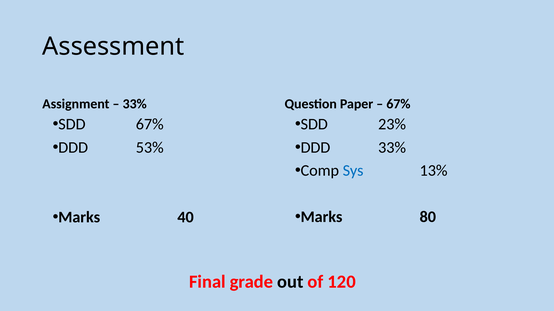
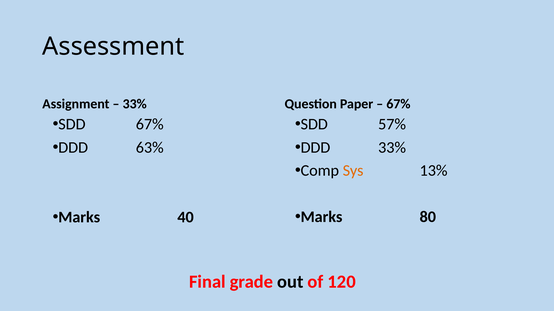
23%: 23% -> 57% (392, 125)
53%: 53% -> 63% (150, 148)
Sys colour: blue -> orange (353, 171)
